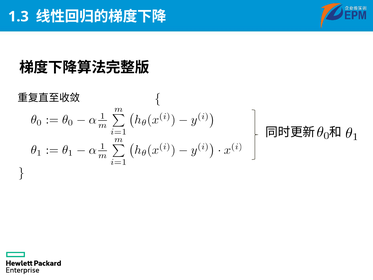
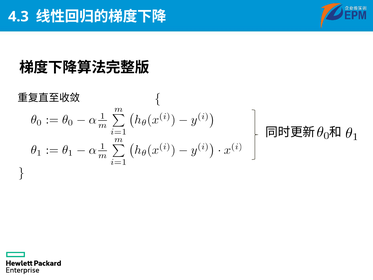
1.3: 1.3 -> 4.3 (18, 17)
